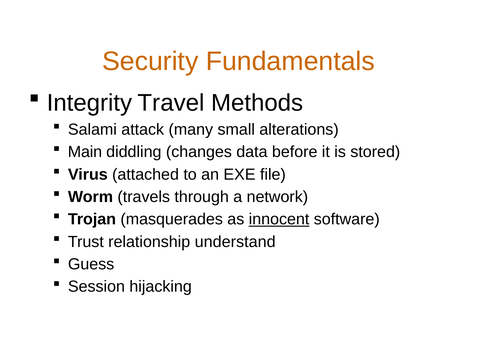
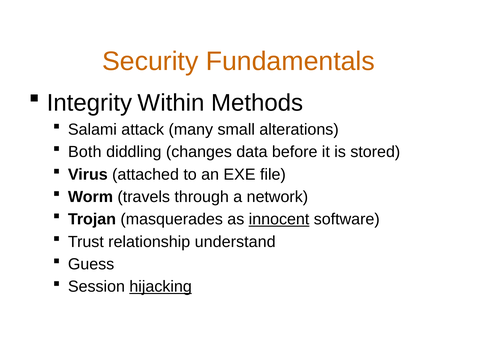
Travel: Travel -> Within (171, 103)
Main: Main -> Both (85, 152)
hijacking underline: none -> present (161, 286)
